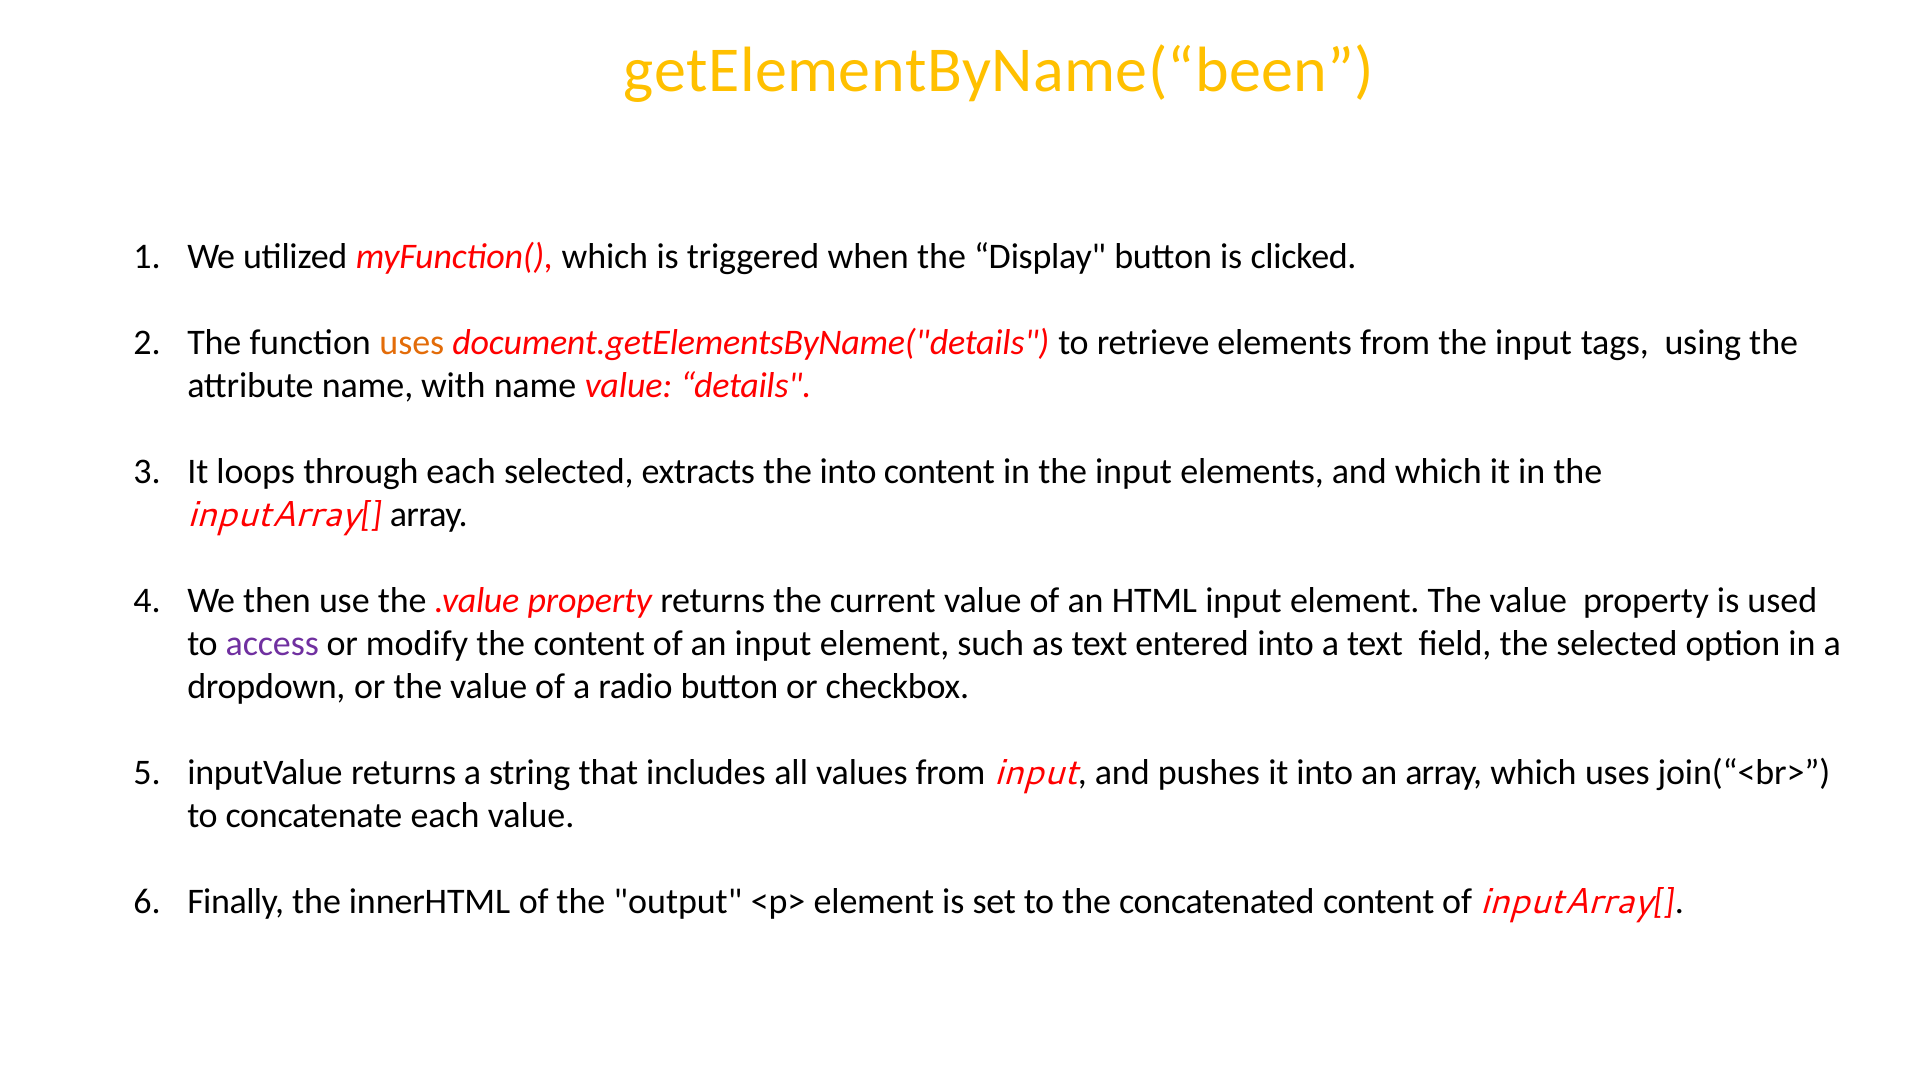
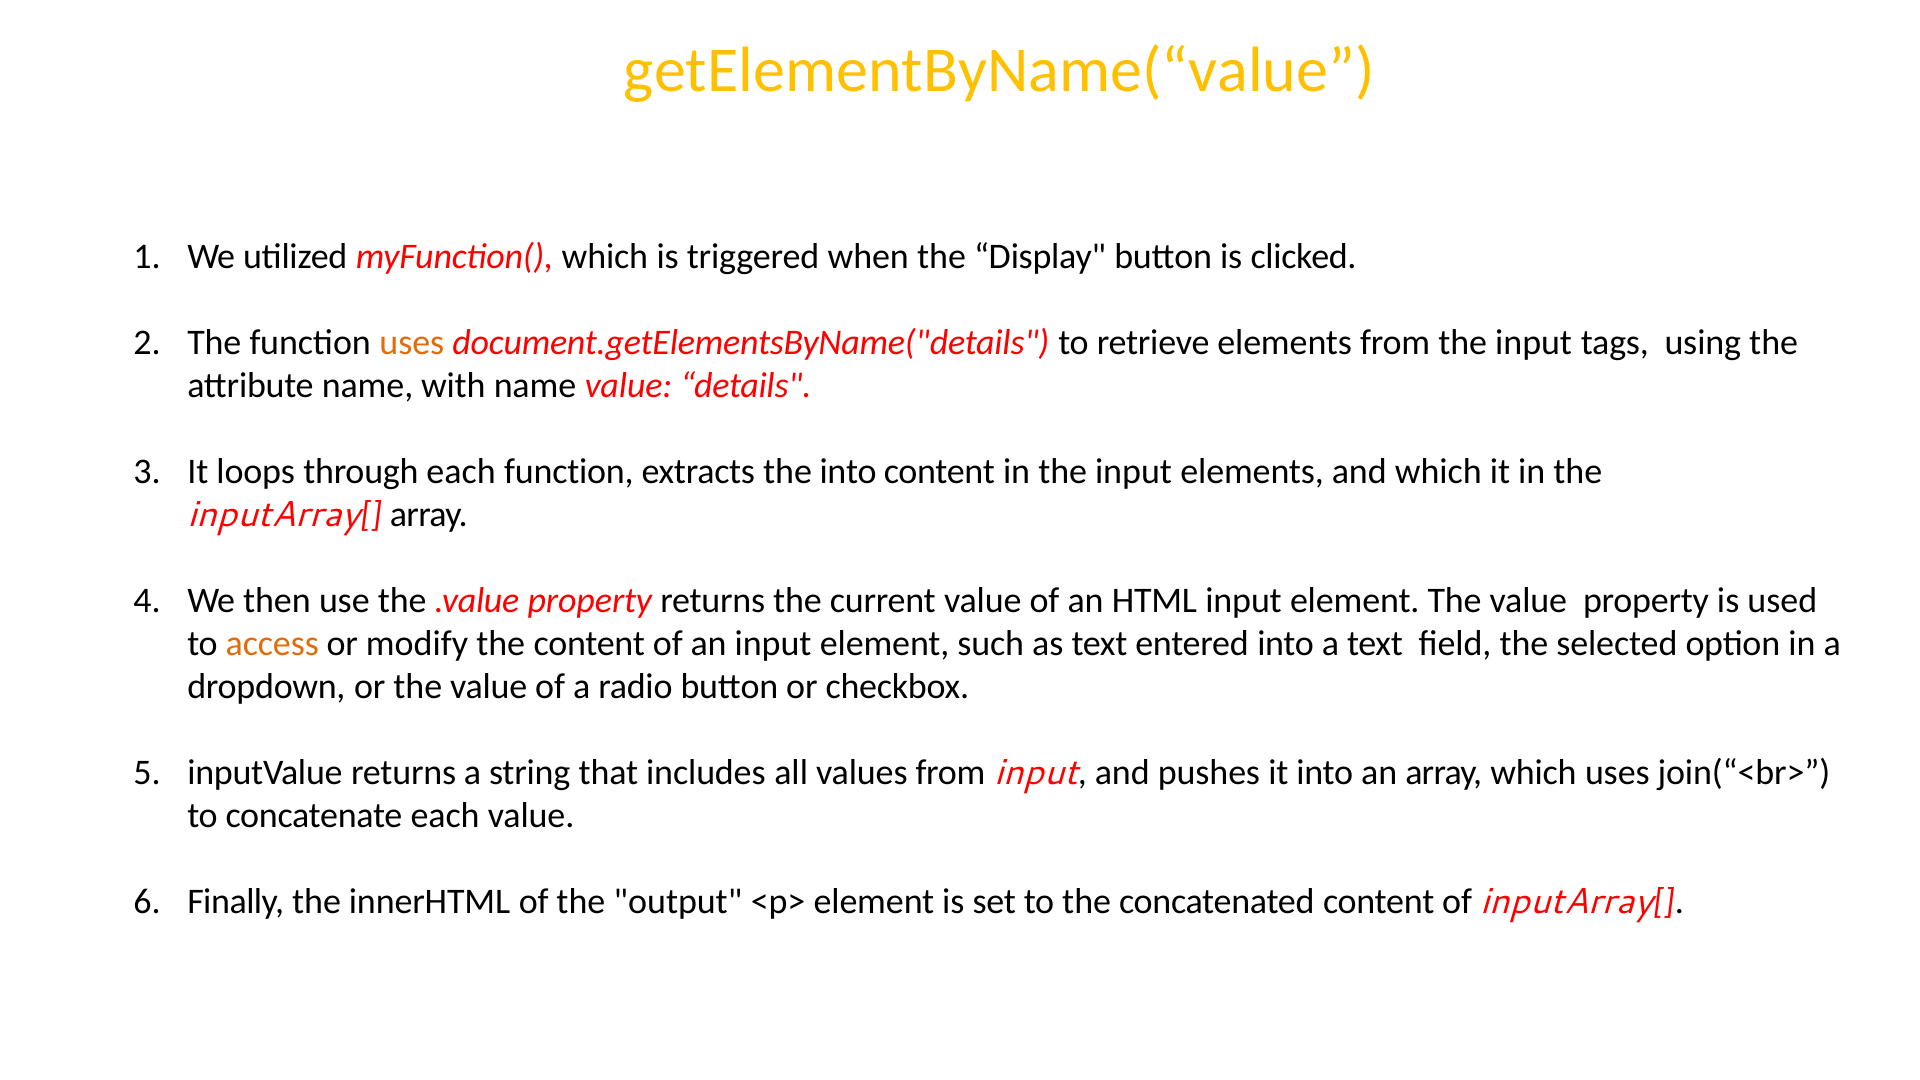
getElementByName(“been: getElementByName(“been -> getElementByName(“value (999, 70)
each selected: selected -> function (569, 471)
access colour: purple -> orange (272, 643)
